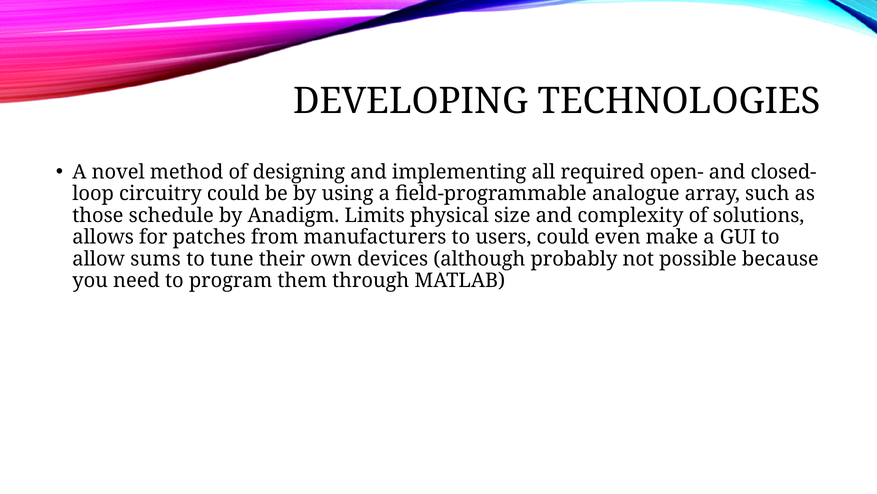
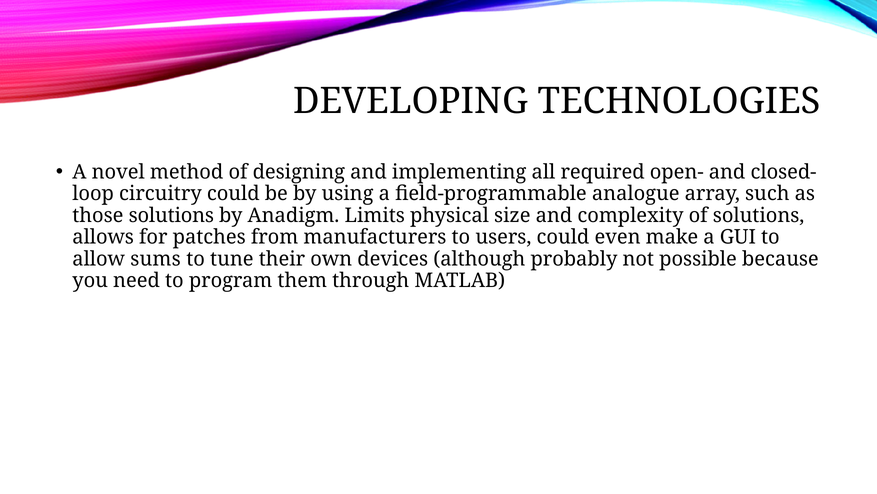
those schedule: schedule -> solutions (171, 215)
